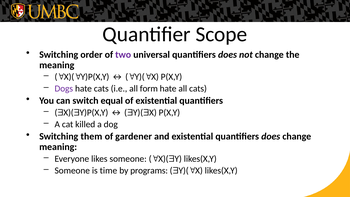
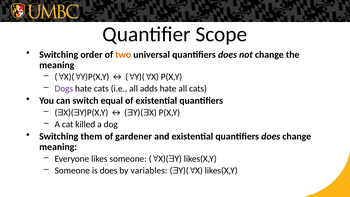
two colour: purple -> orange (123, 55)
form: form -> adds (149, 89)
is time: time -> does (109, 170)
programs: programs -> variables (149, 170)
